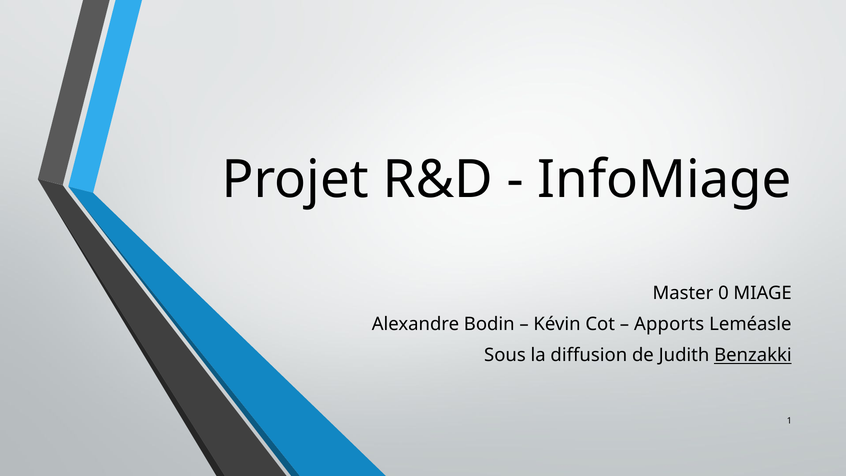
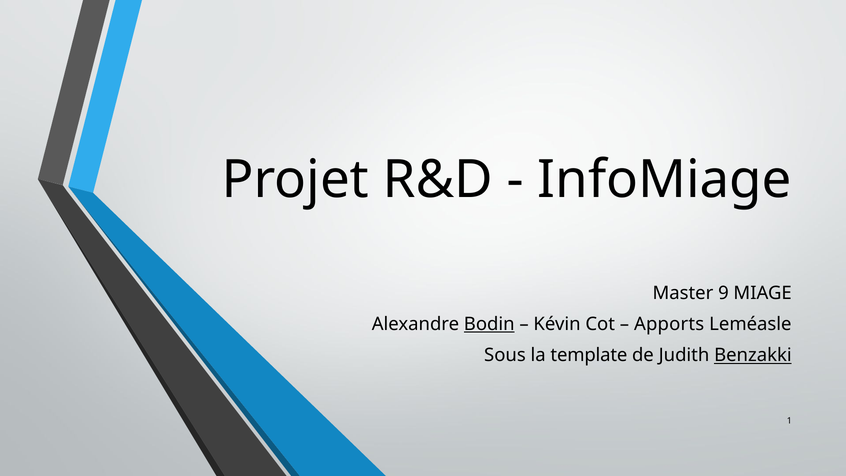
0: 0 -> 9 (723, 293)
Bodin underline: none -> present (489, 324)
diffusion: diffusion -> template (589, 355)
